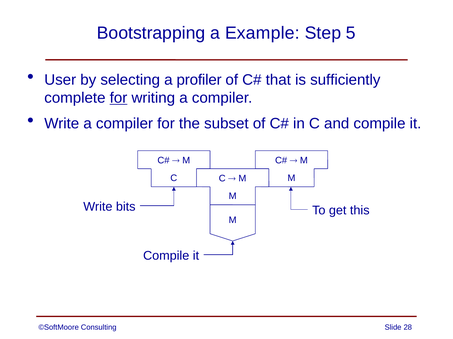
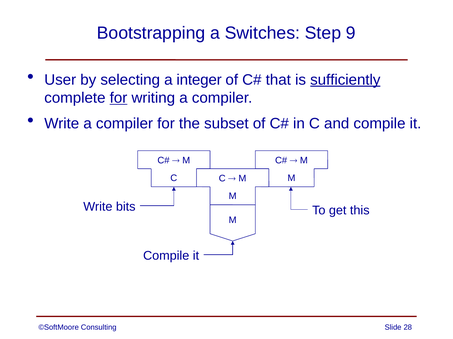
Example: Example -> Switches (262, 33)
5: 5 -> 9 (351, 33)
profiler: profiler -> integer (199, 80)
sufficiently underline: none -> present (345, 80)
